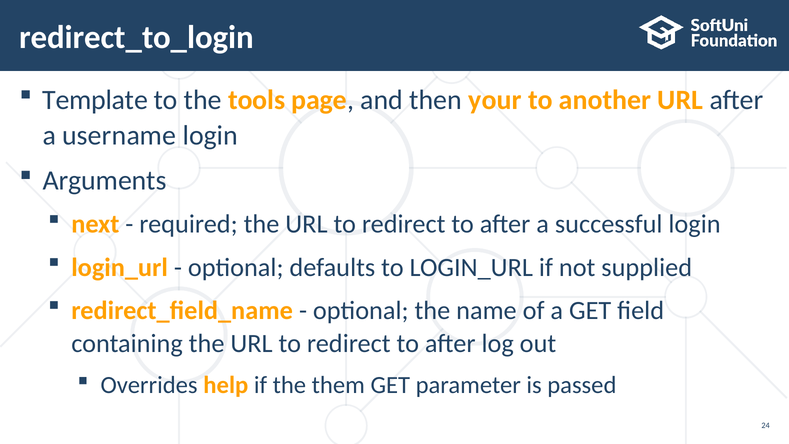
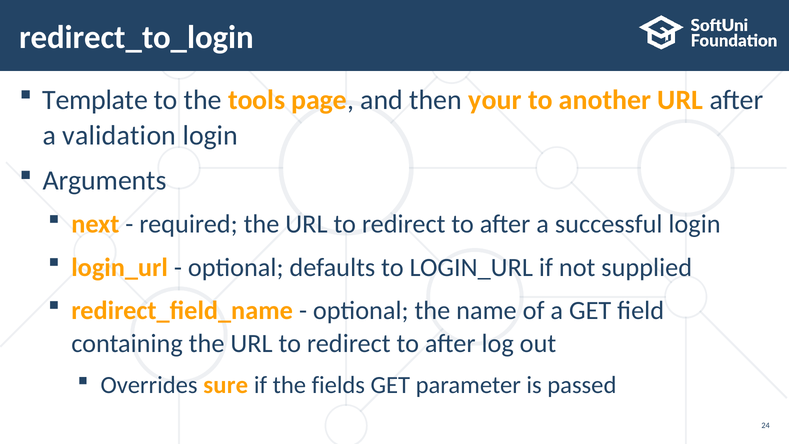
username: username -> validation (119, 135)
help: help -> sure (226, 385)
them: them -> fields (338, 385)
